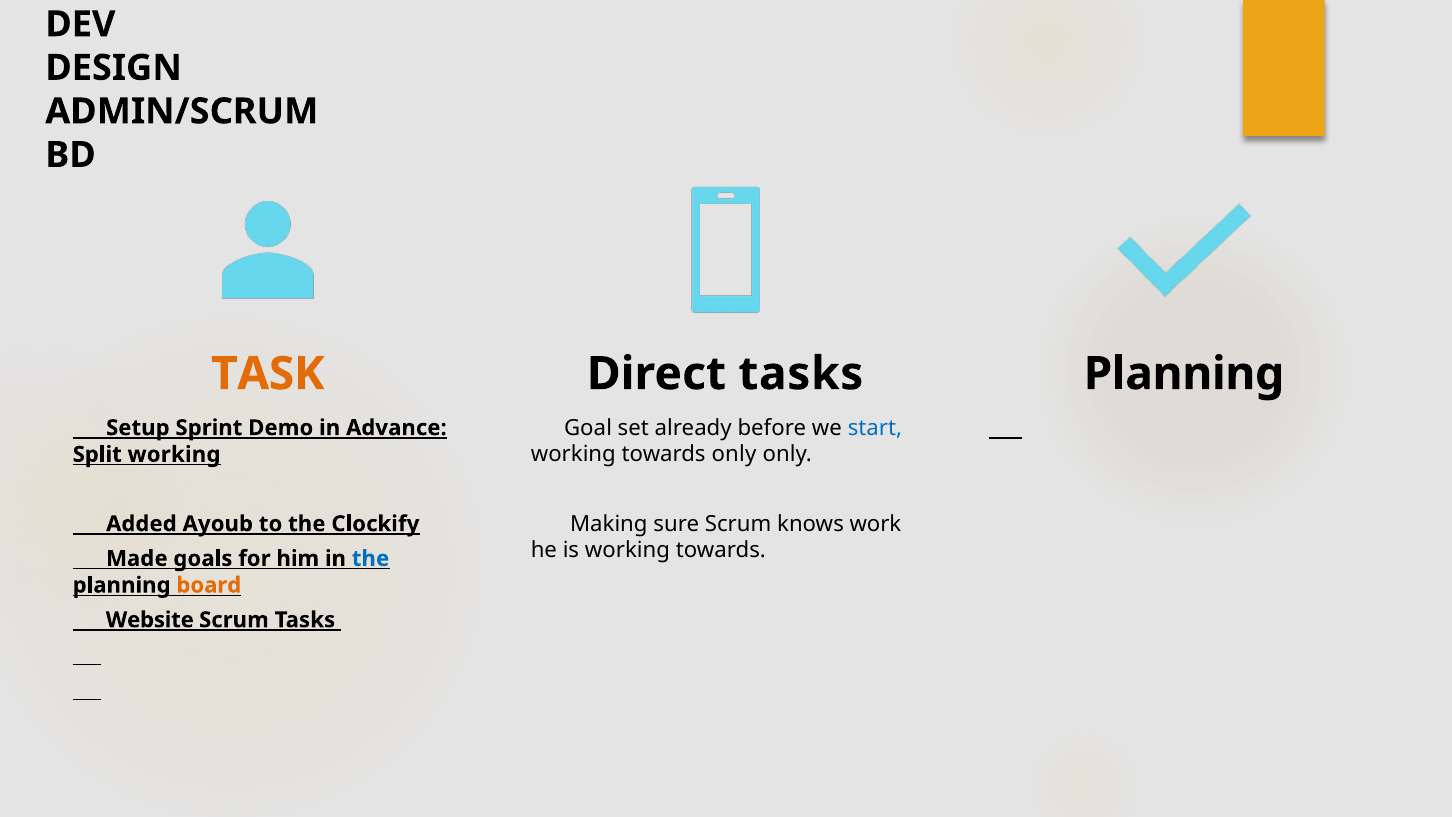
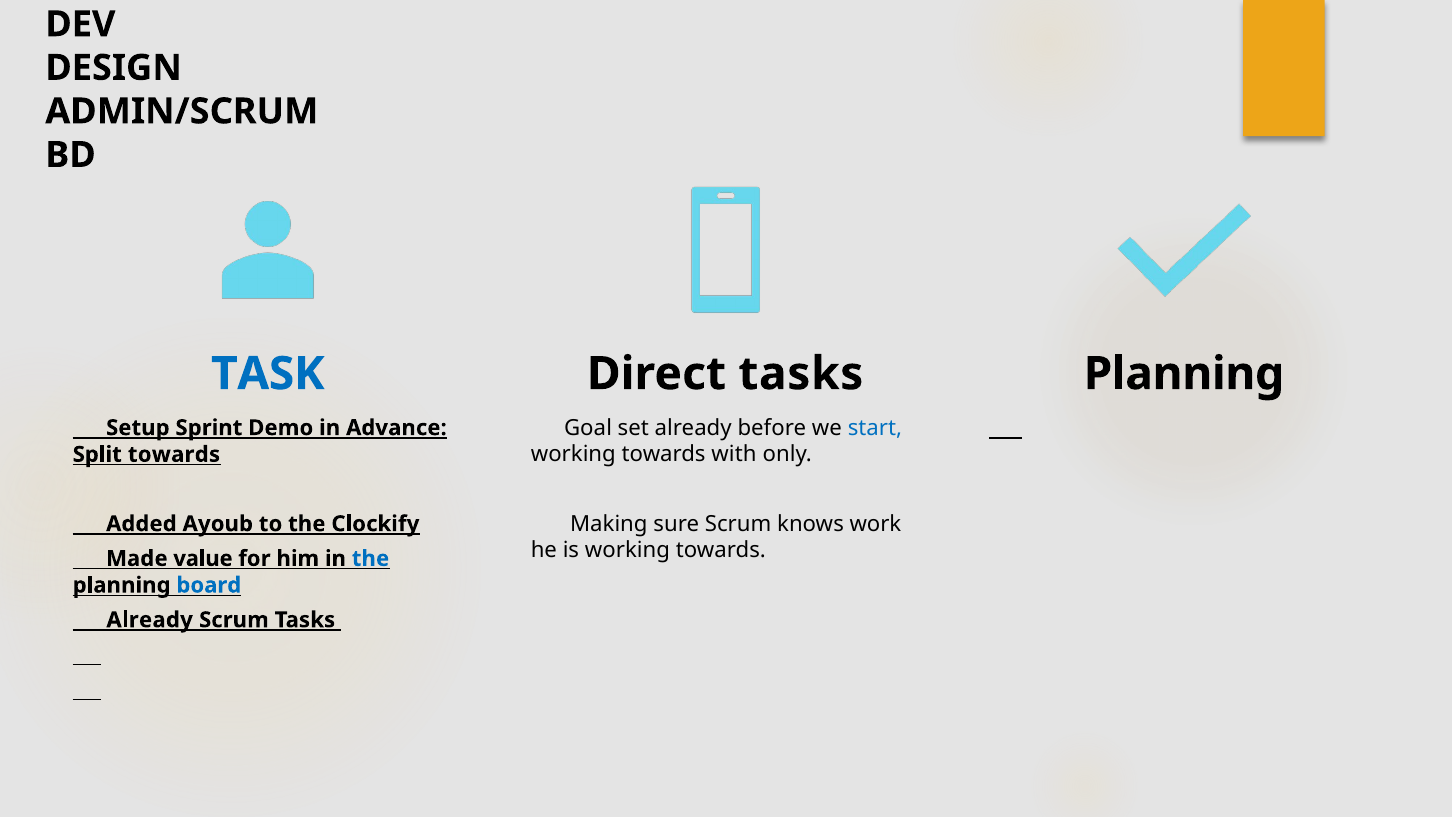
TASK colour: orange -> blue (268, 374)
towards only: only -> with (734, 454)
Split working: working -> towards (174, 454)
goals: goals -> value (203, 558)
board colour: orange -> blue (209, 585)
Website: Website -> Already (150, 620)
